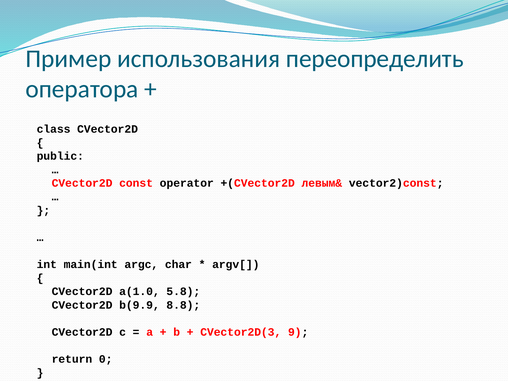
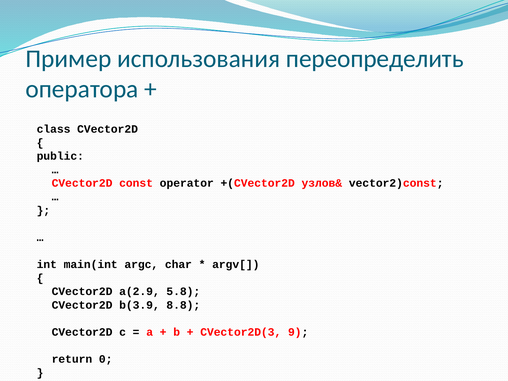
левым&: левым& -> узлов& (322, 183)
a(1.0: a(1.0 -> a(2.9 (139, 292)
b(9.9: b(9.9 -> b(3.9 (139, 305)
